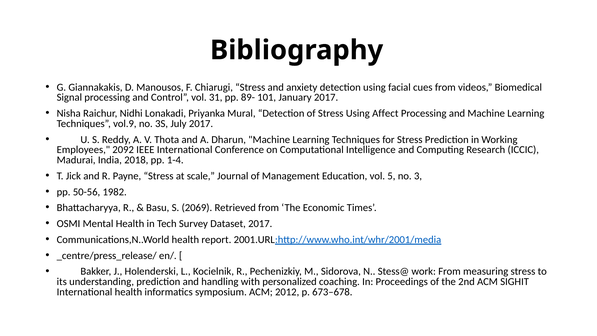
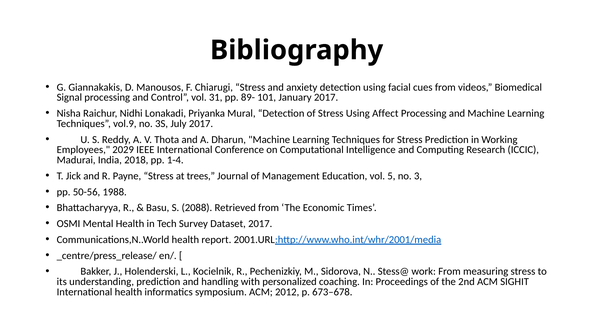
2092: 2092 -> 2029 (123, 150)
scale: scale -> trees (201, 176)
1982: 1982 -> 1988 (115, 192)
2069: 2069 -> 2088 (197, 208)
